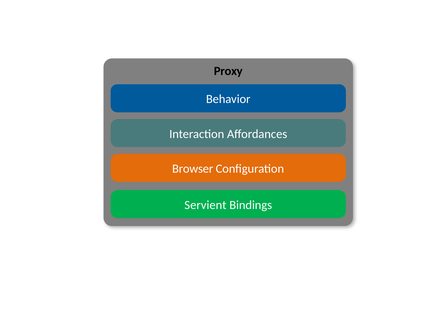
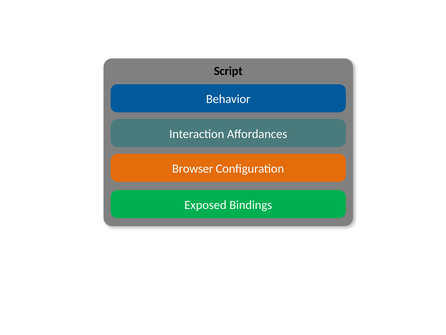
Proxy: Proxy -> Script (228, 71)
Servient: Servient -> Exposed (205, 205)
